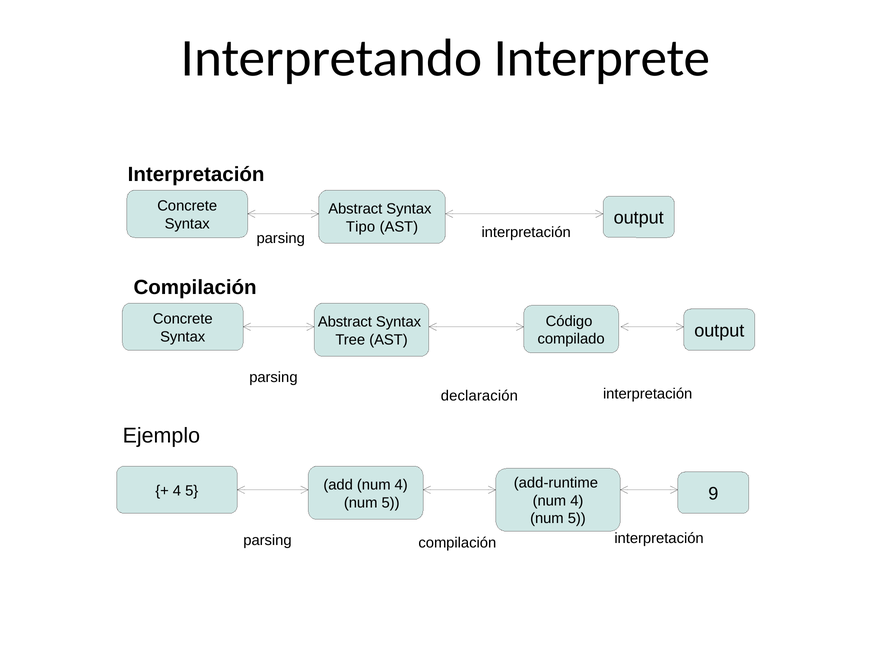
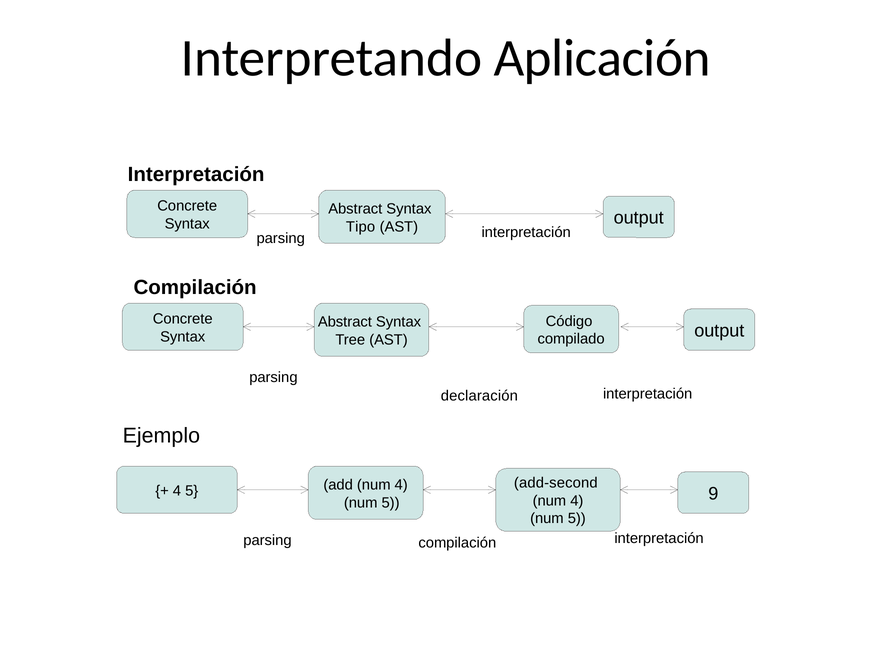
Interprete: Interprete -> Aplicación (602, 58)
add-runtime: add-runtime -> add-second (556, 483)
